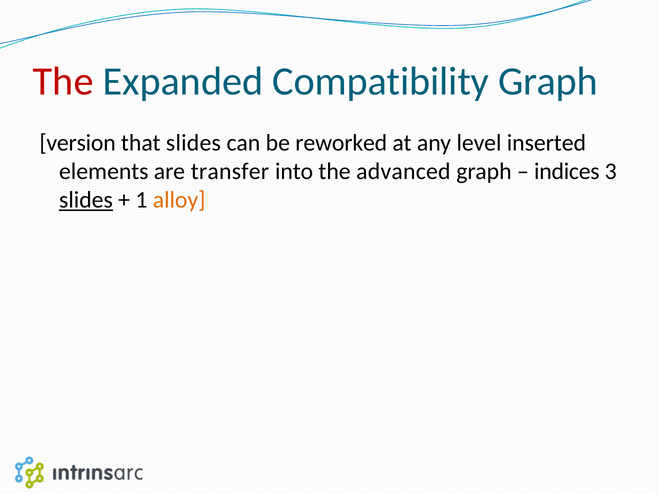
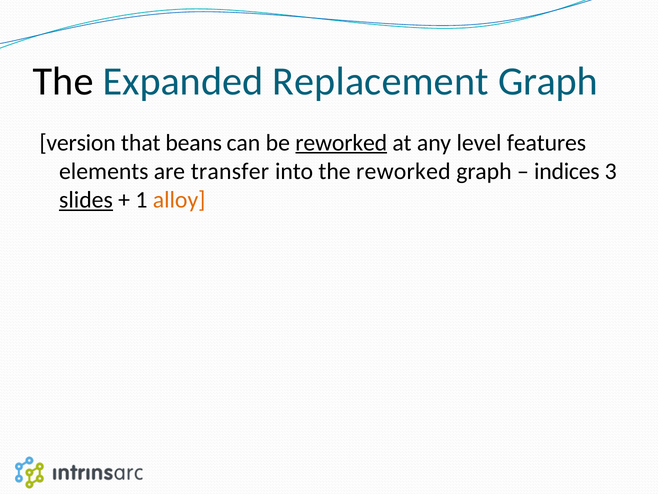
The colour: red -> black (63, 81)
Compatibility: Compatibility -> Replacement (381, 81)
that slides: slides -> beans (194, 143)
reworked underline: none -> present (341, 143)
inserted: inserted -> features (546, 143)
the advanced: advanced -> reworked (403, 171)
